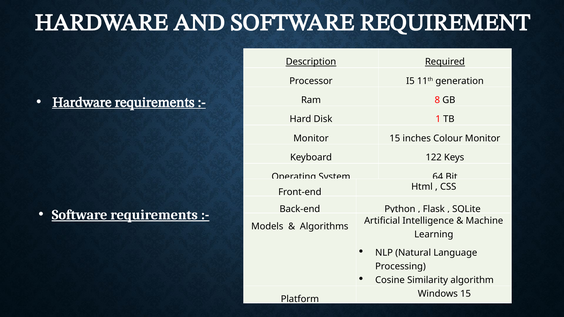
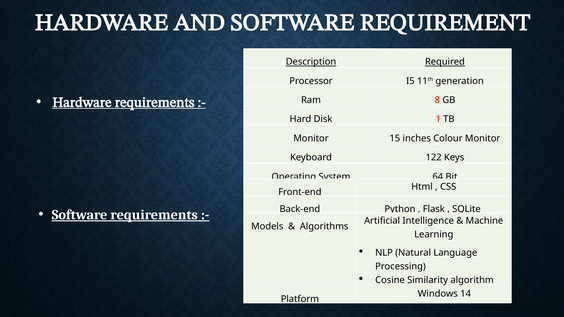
Windows 15: 15 -> 14 (466, 294)
